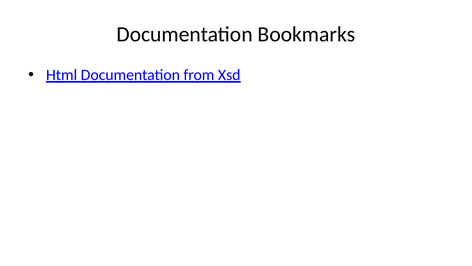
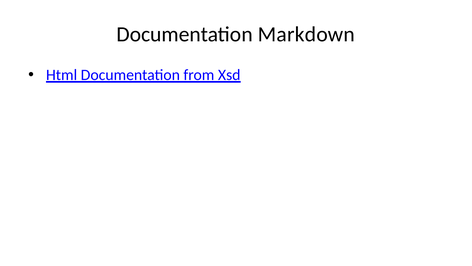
Bookmarks: Bookmarks -> Markdown (306, 34)
